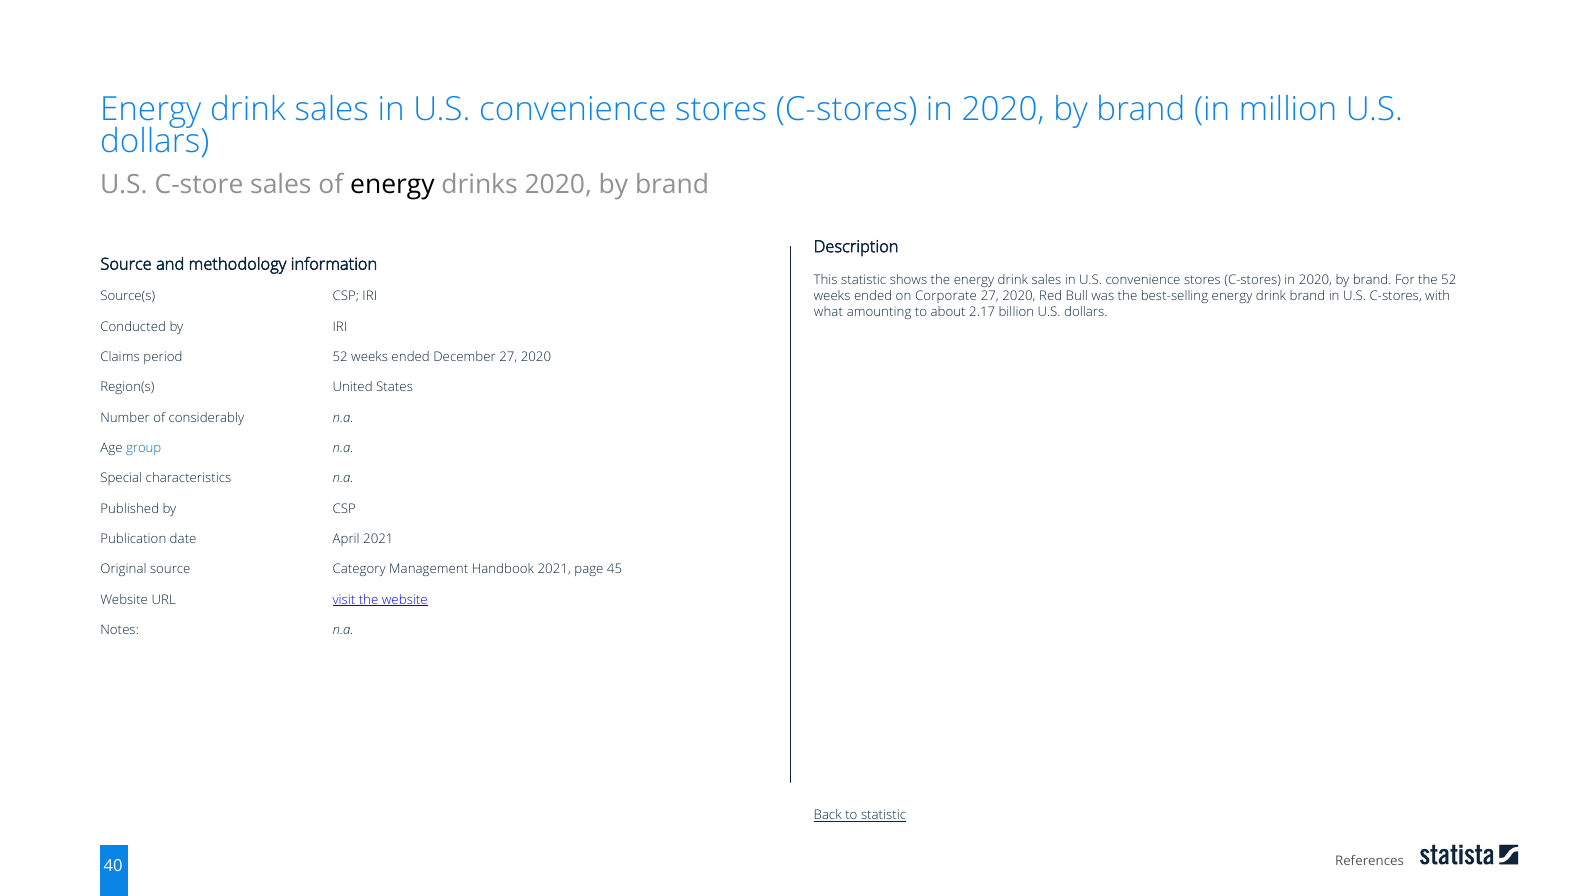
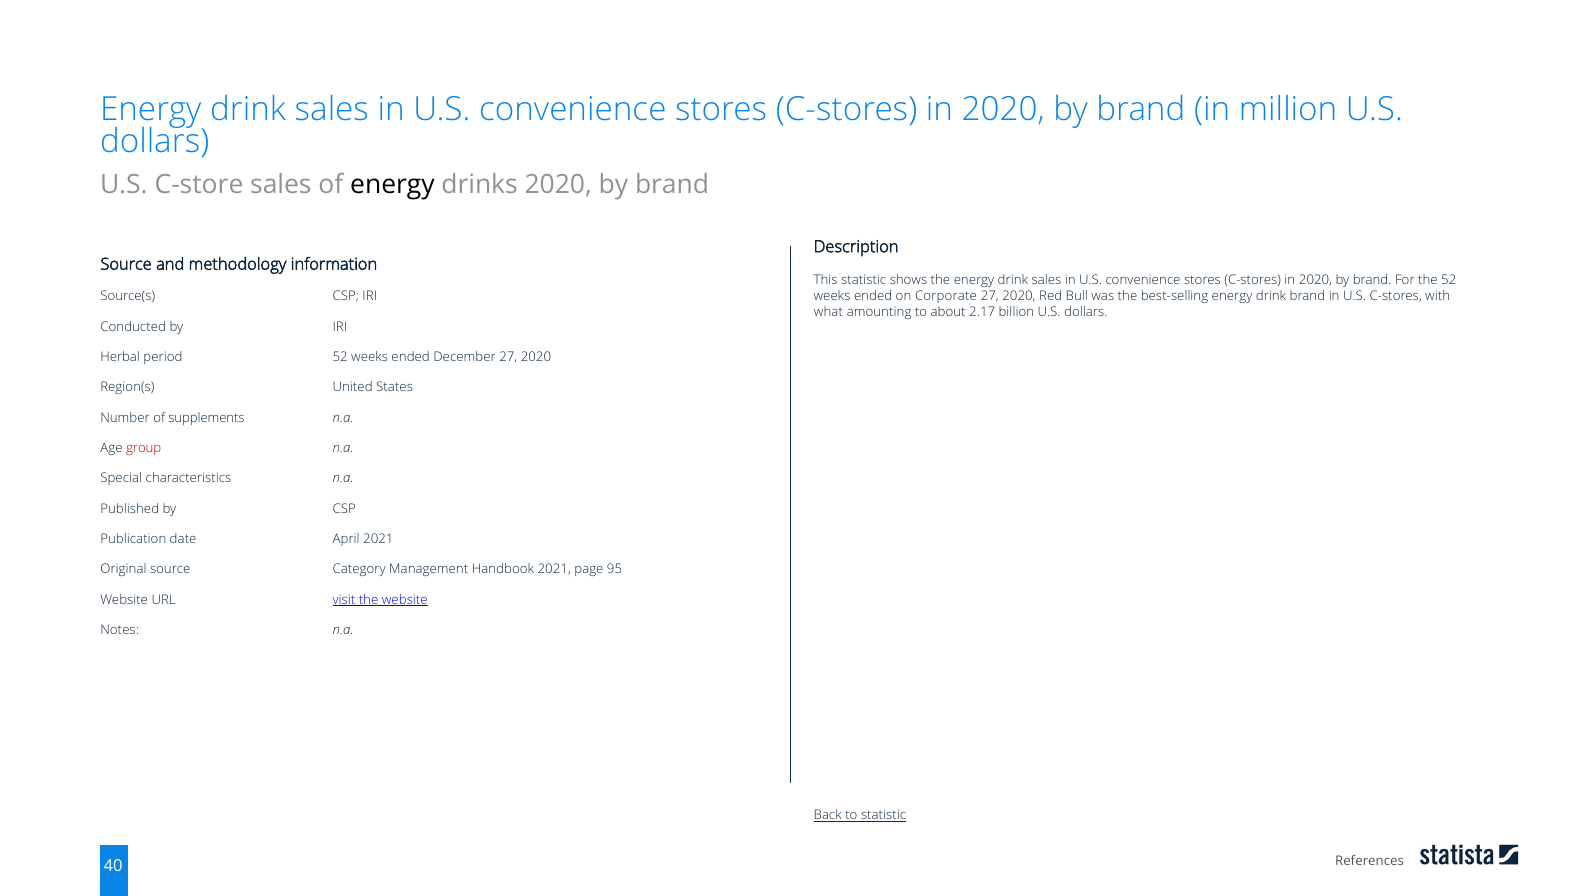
Claims: Claims -> Herbal (120, 357)
considerably: considerably -> supplements (206, 418)
group colour: blue -> red (144, 448)
45: 45 -> 95 (615, 570)
